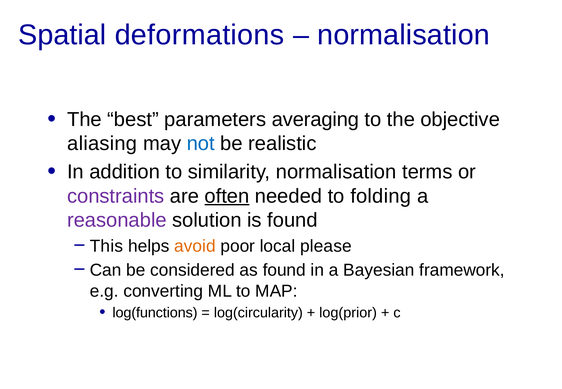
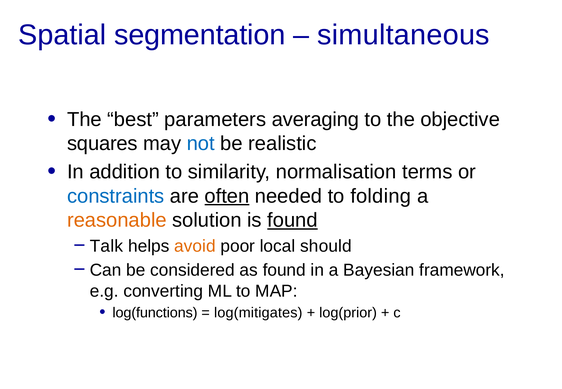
deformations: deformations -> segmentation (200, 35)
normalisation: normalisation -> simultaneous (403, 35)
aliasing: aliasing -> squares (102, 144)
constraints colour: purple -> blue (116, 196)
reasonable colour: purple -> orange (117, 220)
found underline: none -> present (292, 220)
This: This -> Talk (106, 246)
please: please -> should (326, 246)
log(circularity: log(circularity -> log(mitigates (258, 313)
